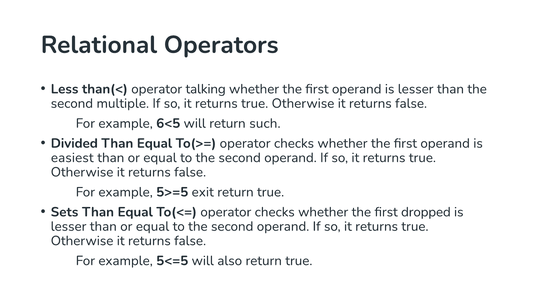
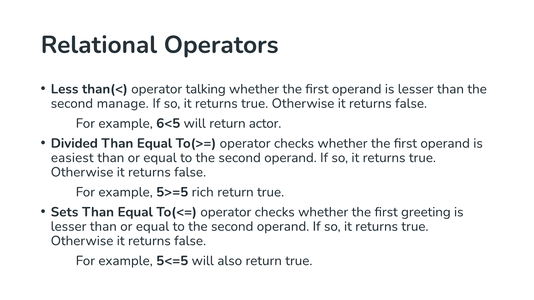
multiple: multiple -> manage (123, 104)
such: such -> actor (265, 123)
exit: exit -> rich (203, 192)
dropped: dropped -> greeting (426, 212)
